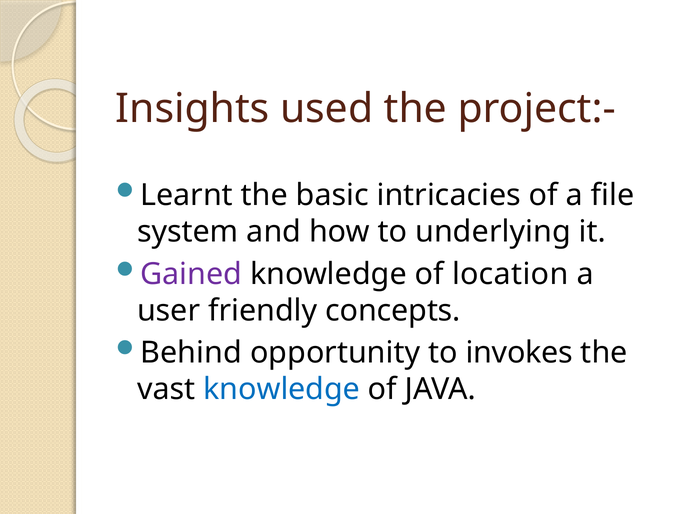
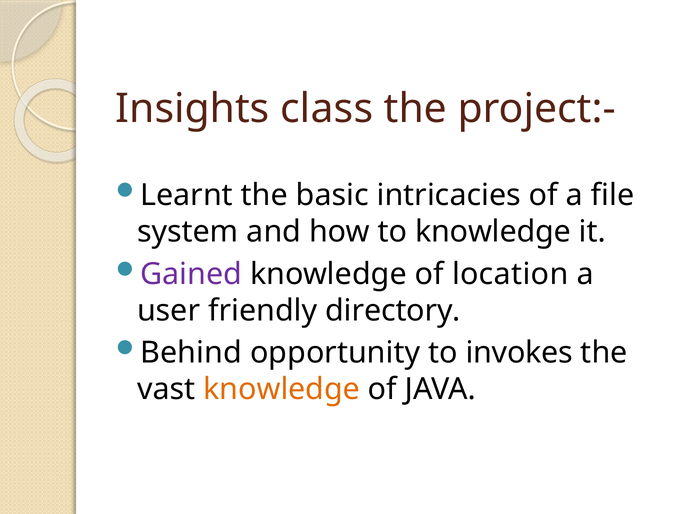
used: used -> class (327, 109)
to underlying: underlying -> knowledge (493, 232)
concepts: concepts -> directory (393, 311)
knowledge colour: blue -> orange (282, 390)
